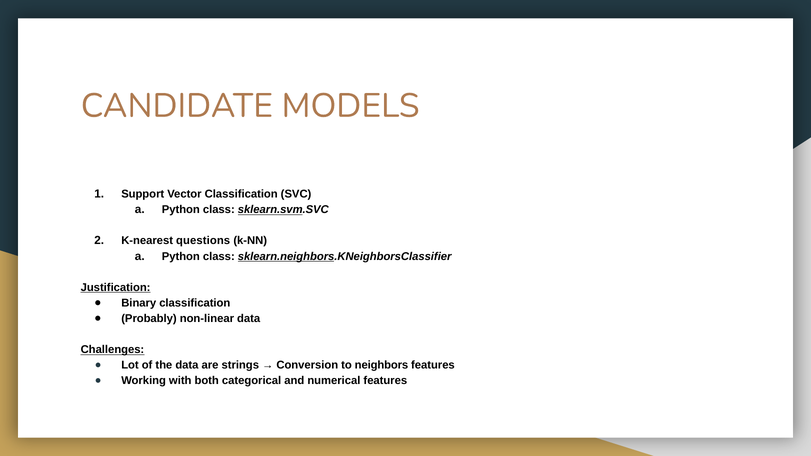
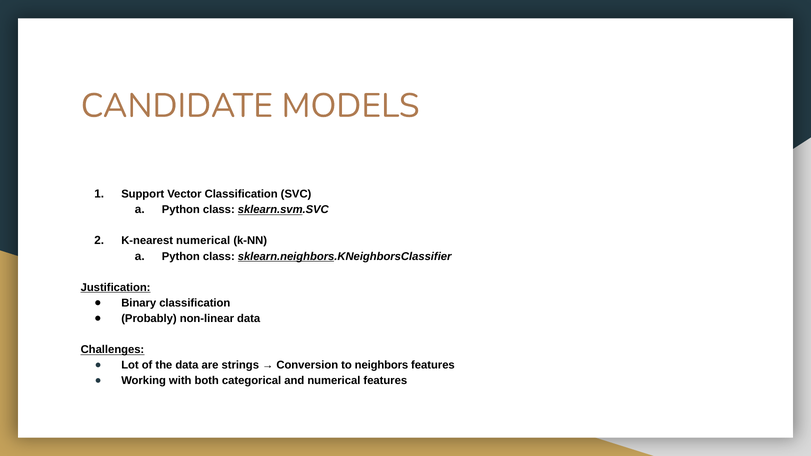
K-nearest questions: questions -> numerical (203, 241)
